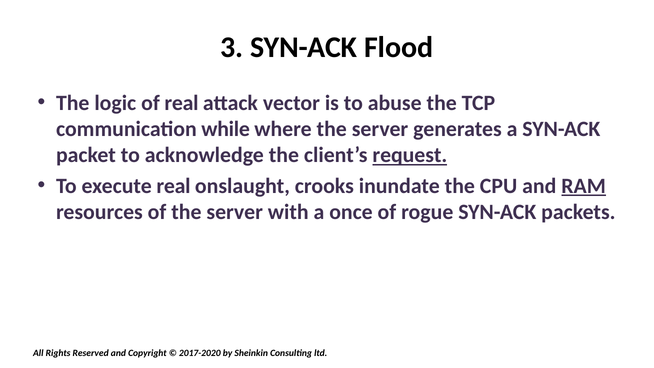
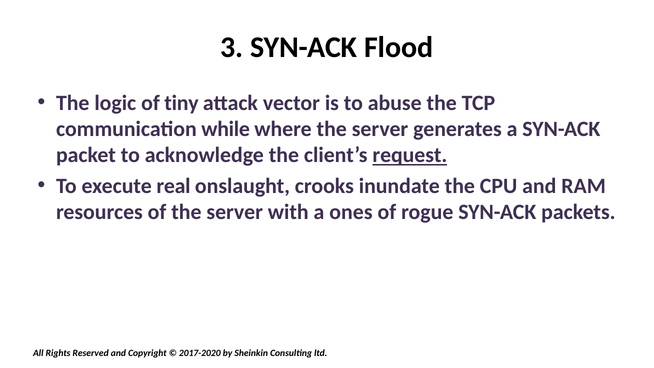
of real: real -> tiny (181, 103)
RAM underline: present -> none (584, 186)
once: once -> ones (351, 212)
